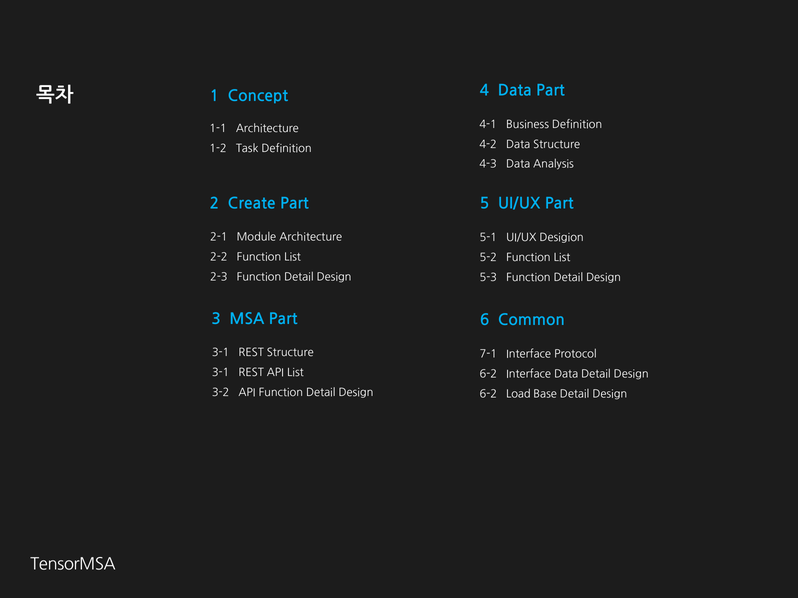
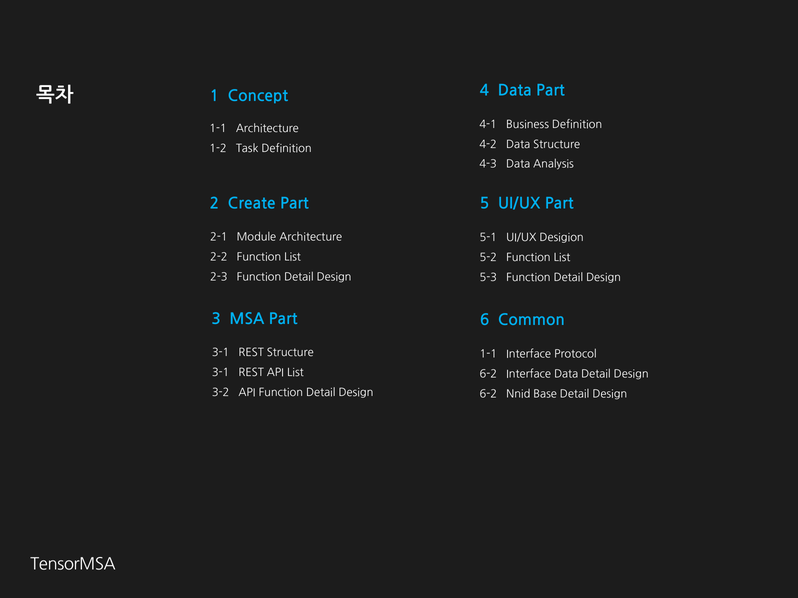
7-1: 7-1 -> 1-1 (488, 354)
Load: Load -> Nnid (518, 394)
